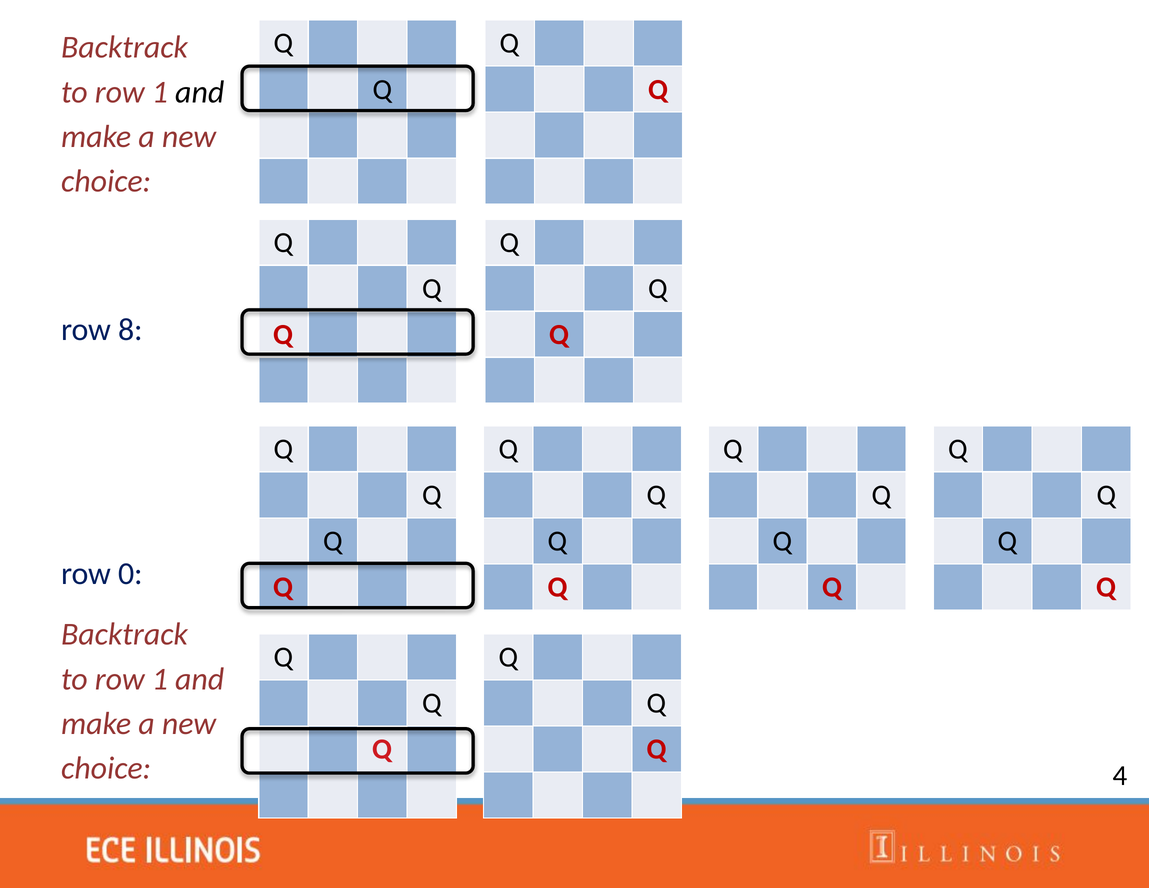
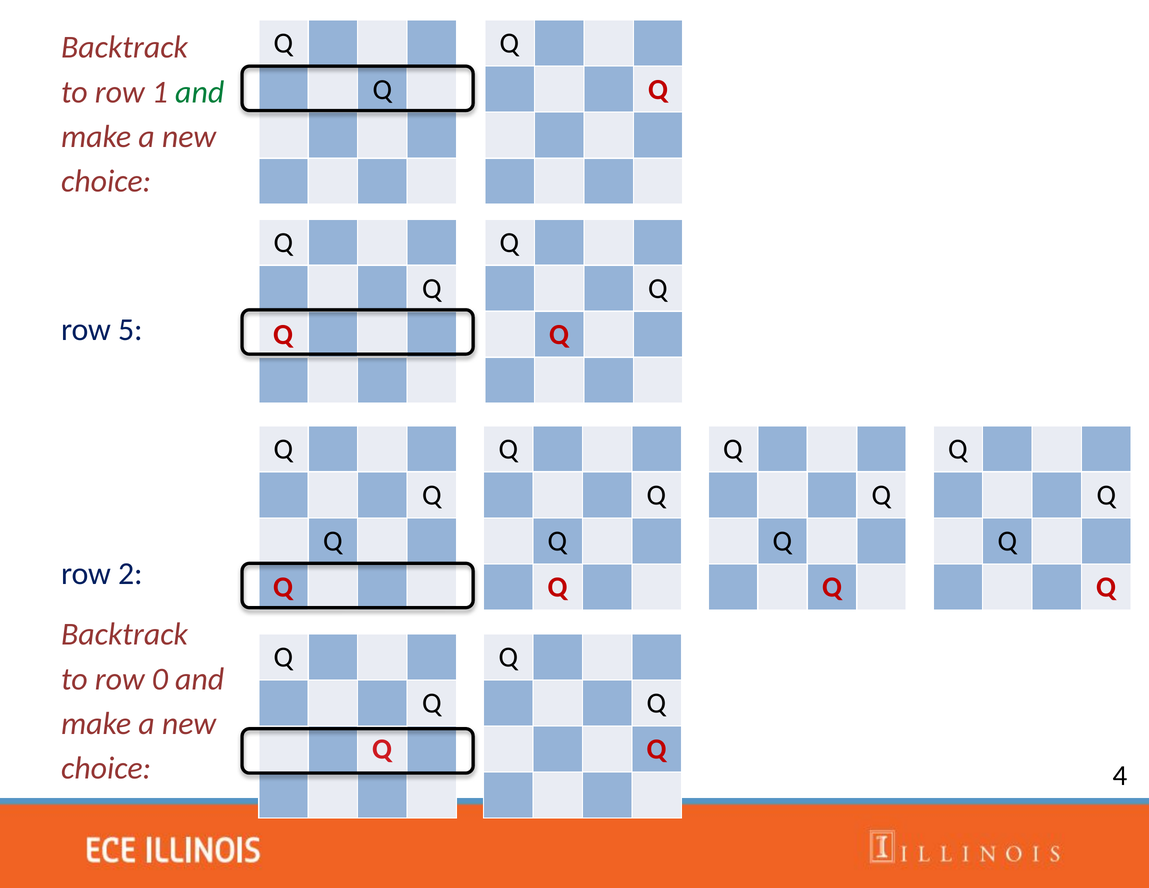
and colour: black -> green (200, 92)
8: 8 -> 5 (130, 330)
0: 0 -> 2 (130, 573)
1: 1 -> 0 (160, 679)
